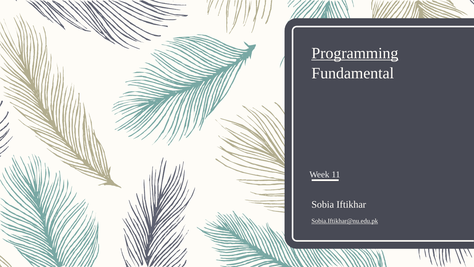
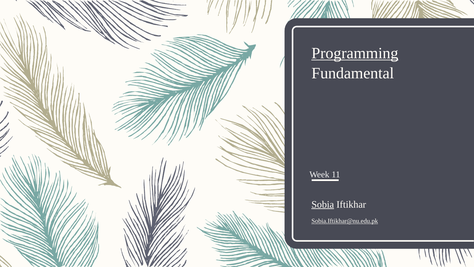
Sobia underline: none -> present (323, 204)
